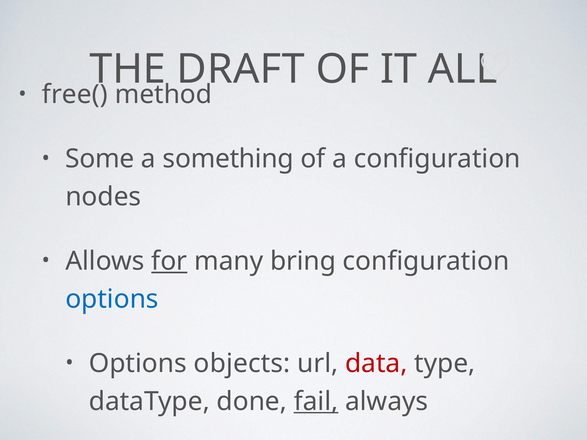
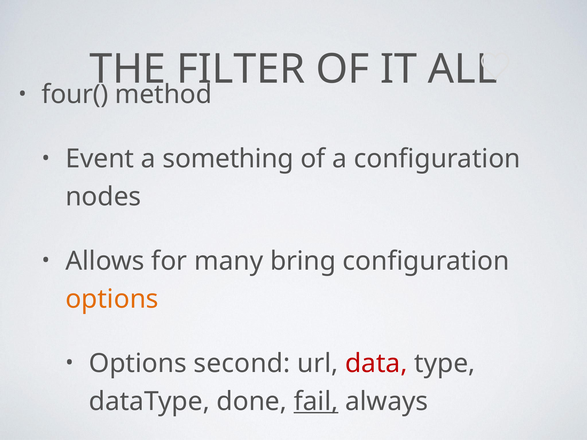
DRAFT: DRAFT -> FILTER (241, 69)
free(: free( -> four( (75, 95)
Some: Some -> Event (100, 159)
for underline: present -> none (169, 261)
options colour: blue -> orange (112, 299)
objects: objects -> second (242, 364)
